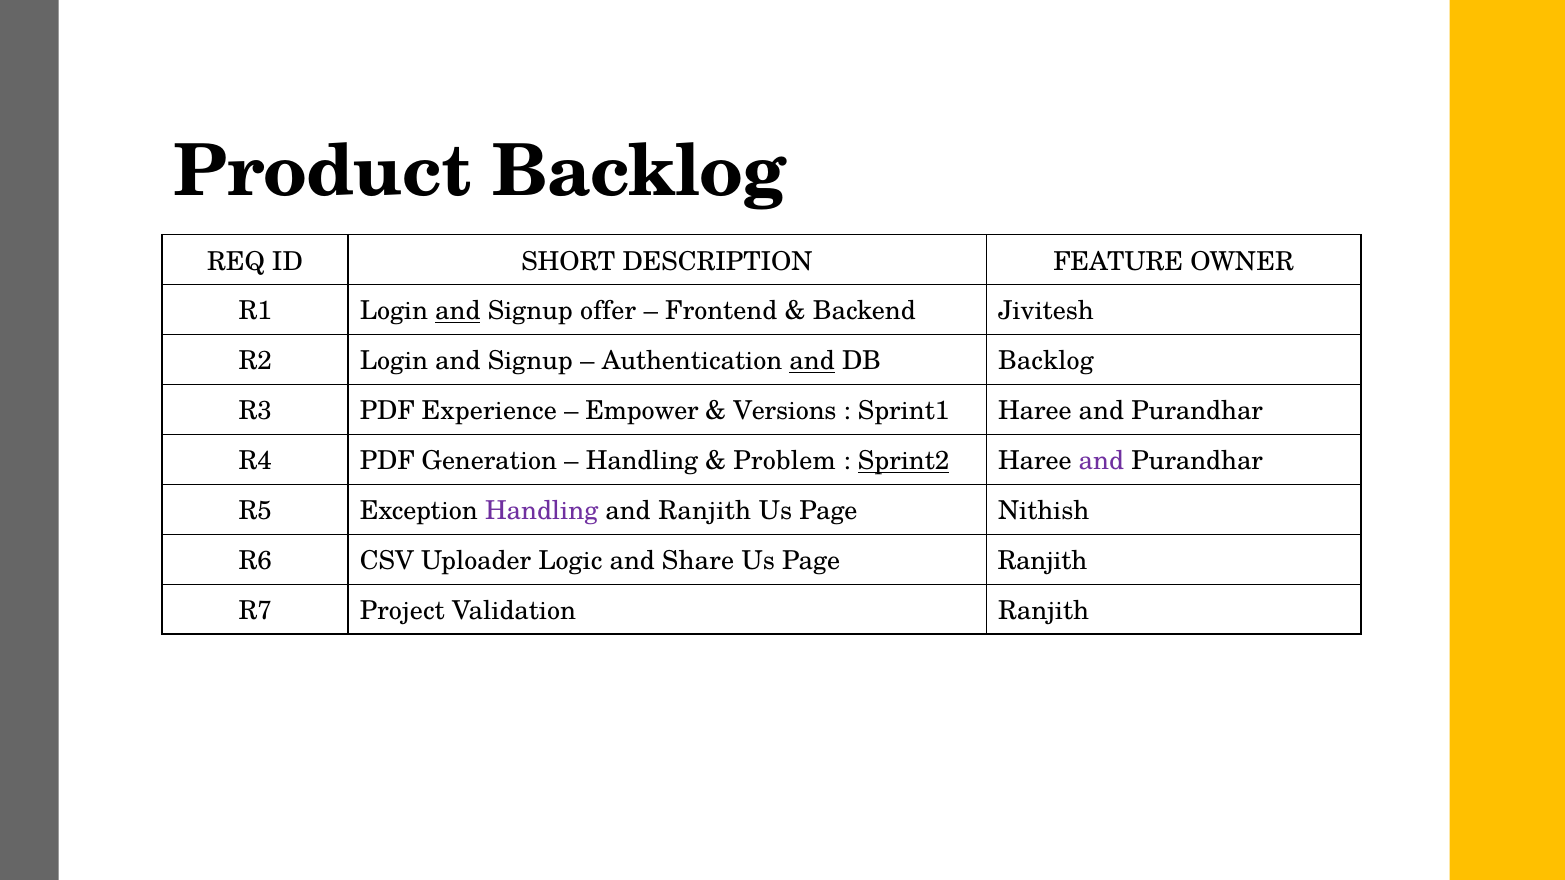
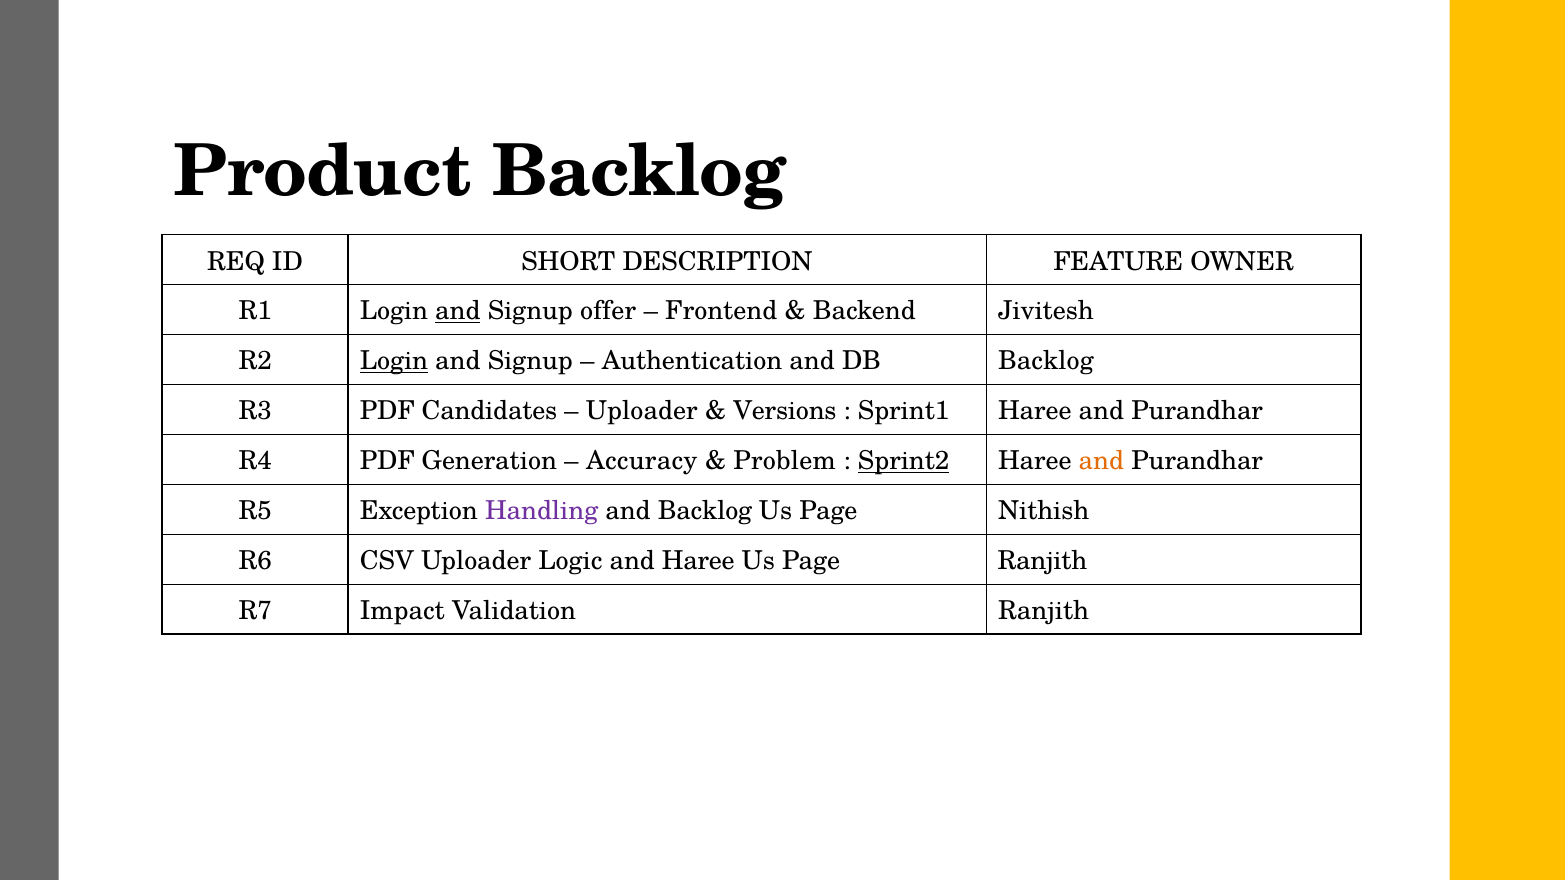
Login underline: none -> present (394, 361)
and underline: present -> none (812, 361)
Experience: Experience -> Candidates (489, 411)
Empower: Empower -> Uploader (642, 411)
Handling: Handling -> Accuracy (642, 461)
and colour: purple -> orange (1101, 461)
and Ranjith: Ranjith -> Backlog (705, 511)
and Share: Share -> Haree (698, 561)
Project: Project -> Impact (402, 611)
